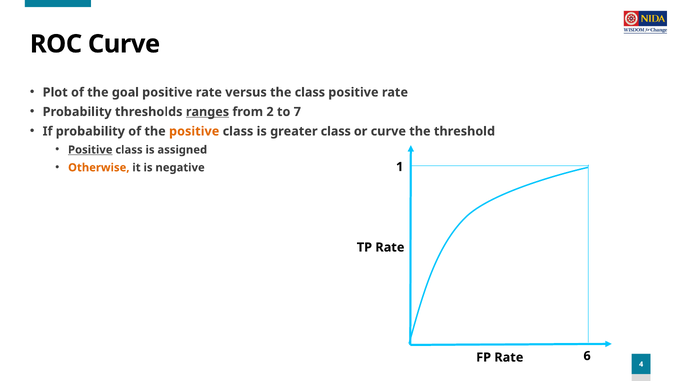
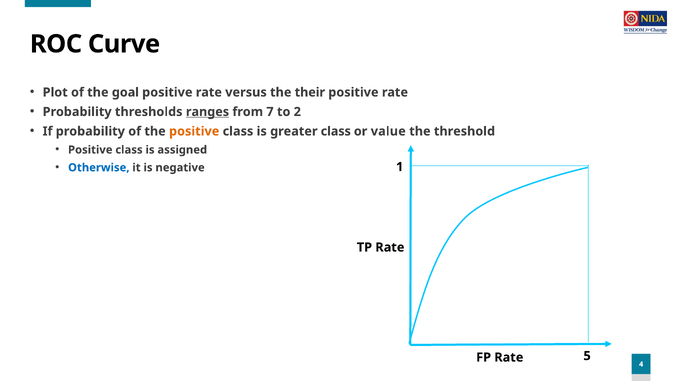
the class: class -> their (310, 92)
2: 2 -> 7 (270, 112)
7: 7 -> 2 (297, 112)
or curve: curve -> value (388, 131)
Positive underline: present -> none (90, 150)
Otherwise colour: orange -> blue (99, 168)
6: 6 -> 5 (587, 356)
